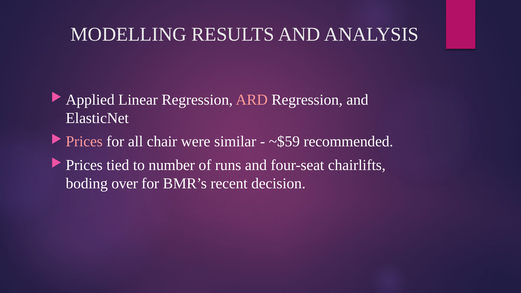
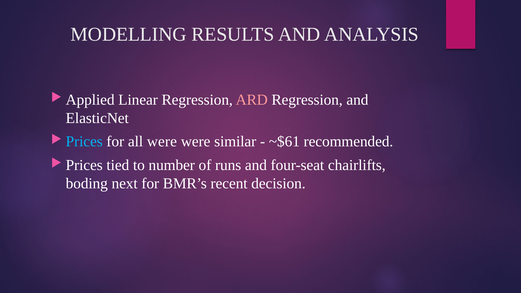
Prices colour: pink -> light blue (84, 142)
all chair: chair -> were (162, 142)
~$59: ~$59 -> ~$61 (284, 142)
over: over -> next (125, 183)
